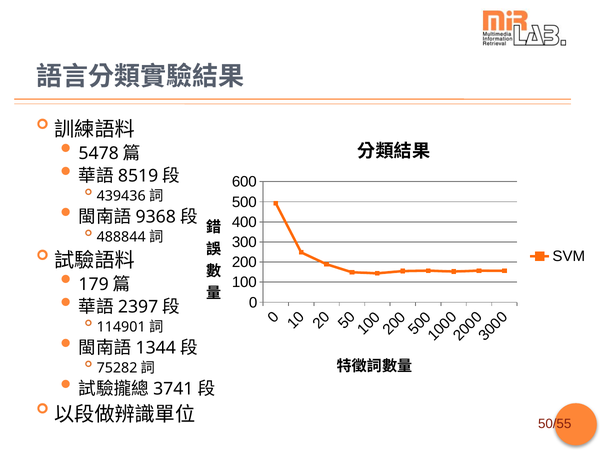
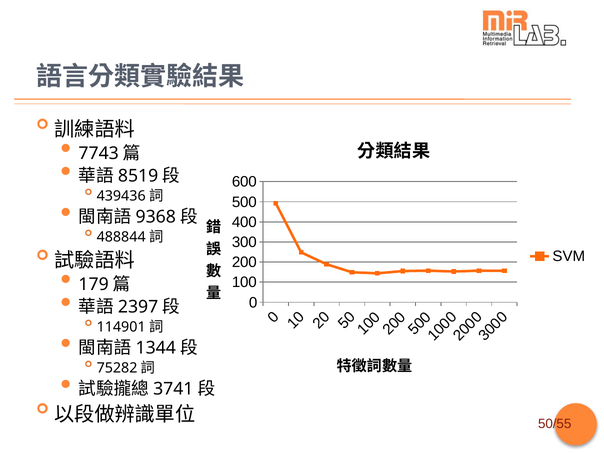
5478: 5478 -> 7743 (99, 153)
